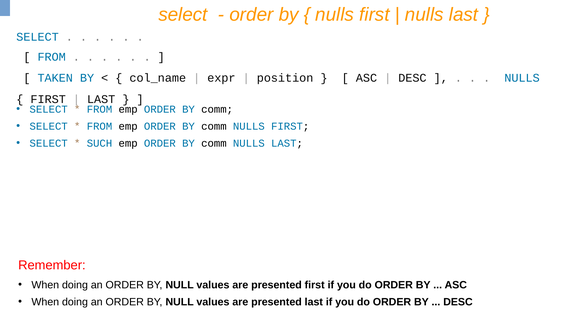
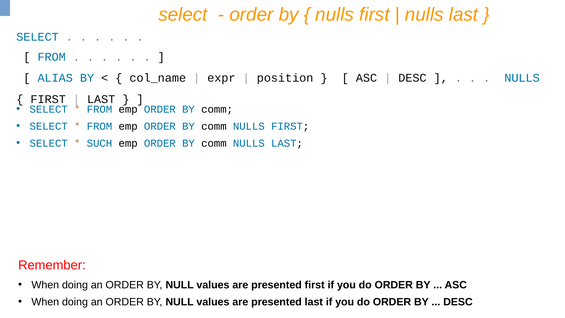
TAKEN: TAKEN -> ALIAS (55, 78)
